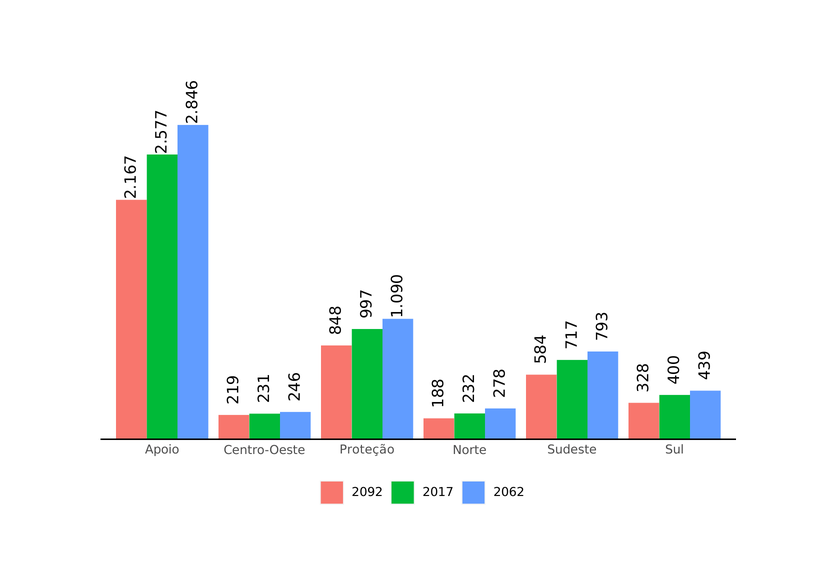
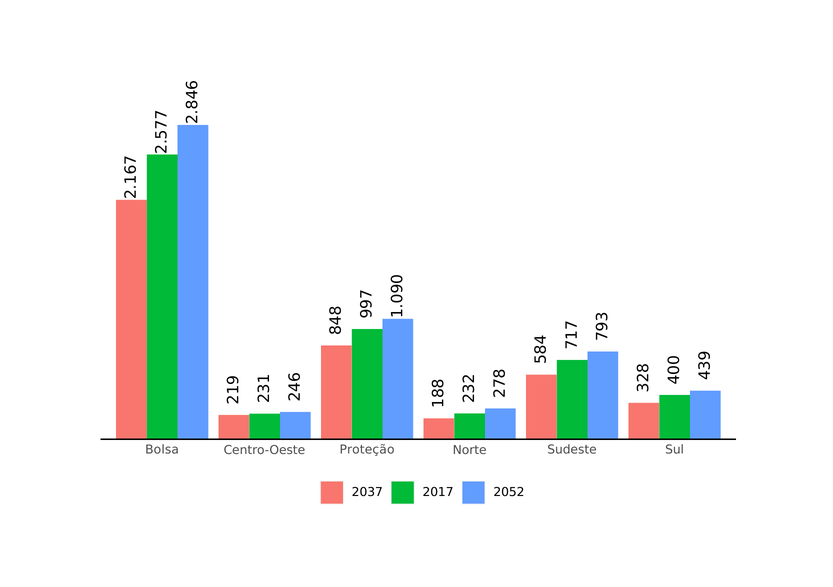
Apoio: Apoio -> Bolsa (162, 450)
2092: 2092 -> 2037 (367, 492)
2062: 2062 -> 2052 (509, 492)
